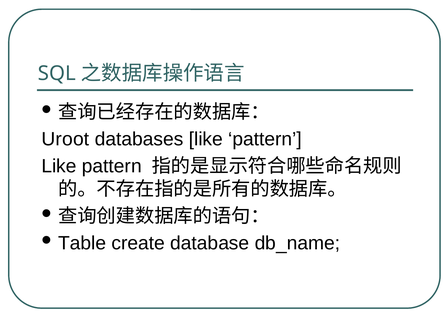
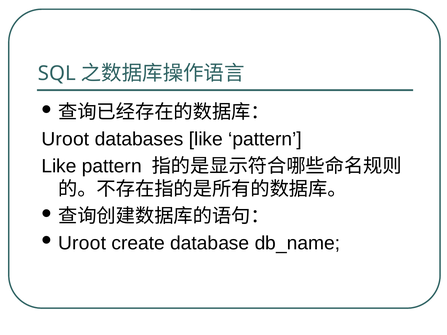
Table: Table -> Uroot (82, 243)
